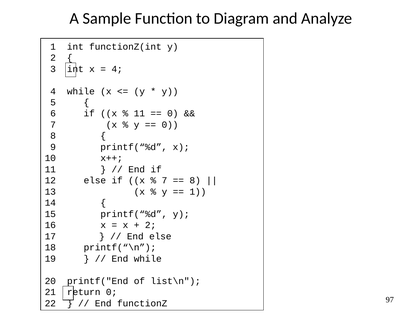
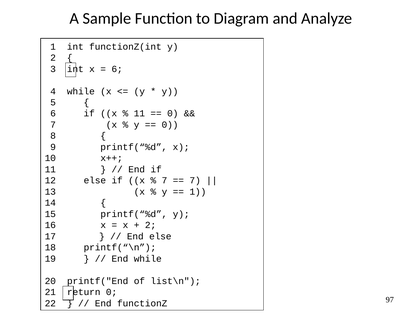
4: 4 -> 6 (117, 69)
8: 8 -> 7 (195, 181)
